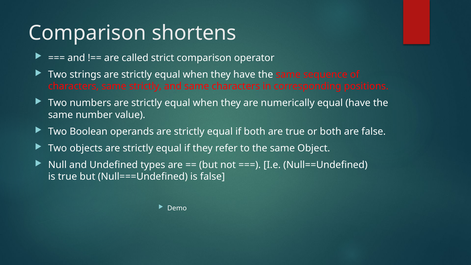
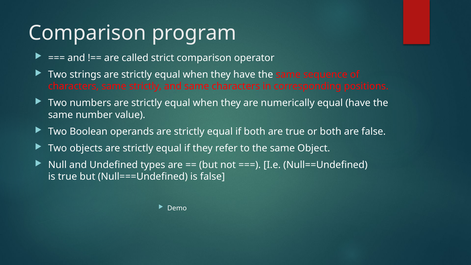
shortens: shortens -> program (194, 33)
